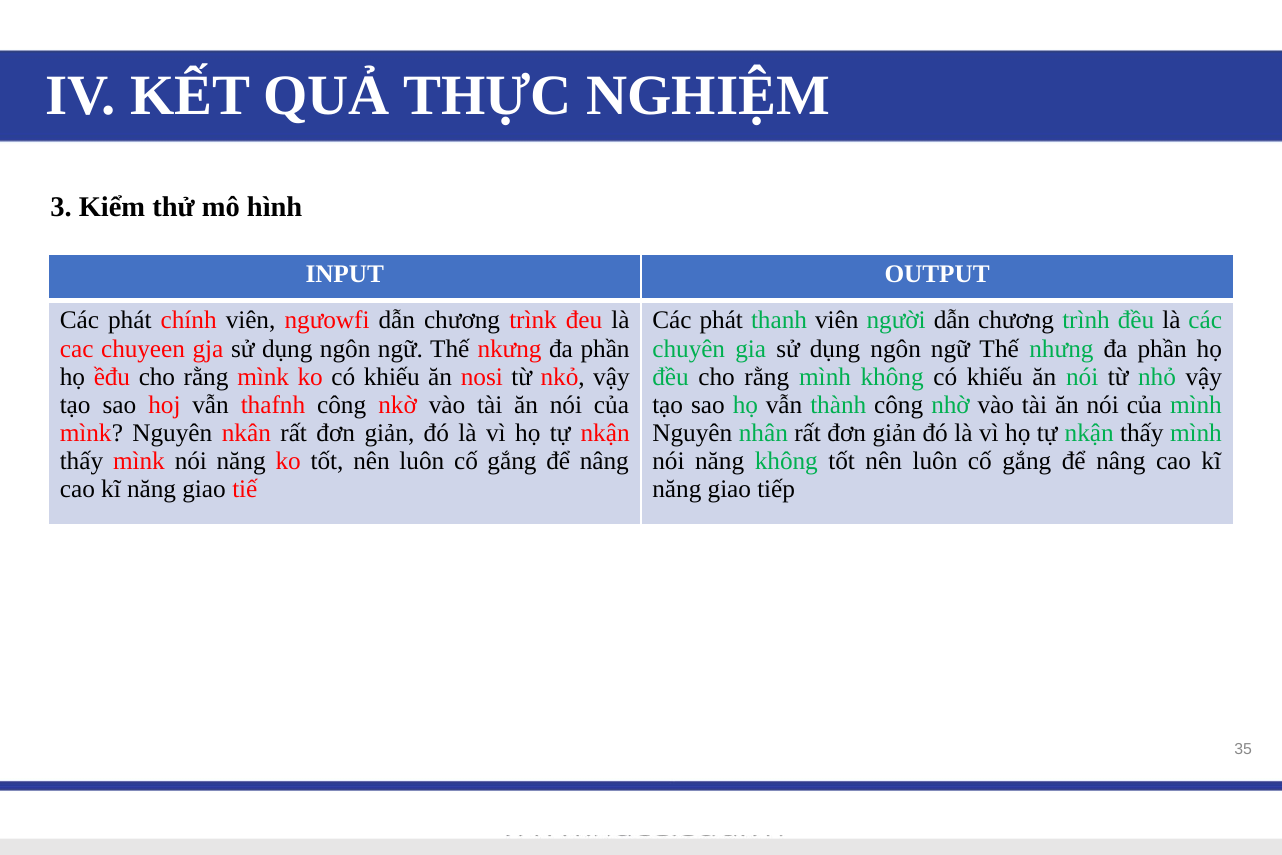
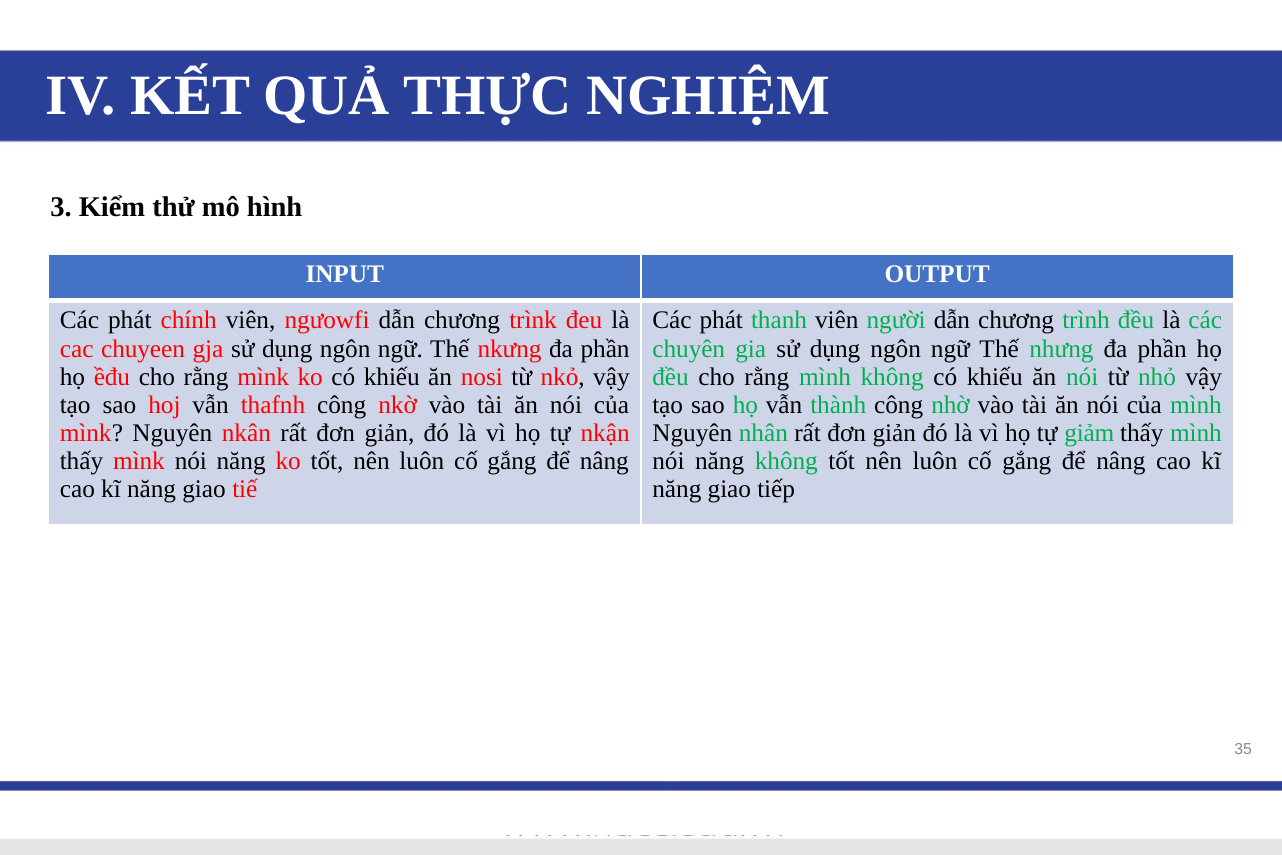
nkận: nkận -> giảm (1089, 433)
